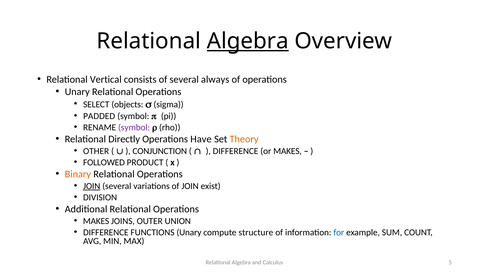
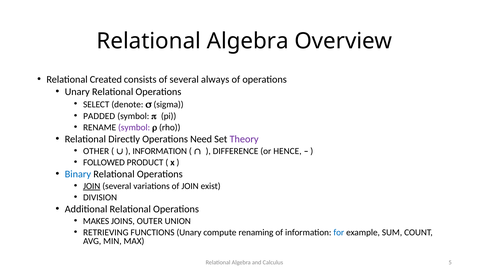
Algebra underline: present -> none (248, 41)
Vertical: Vertical -> Created (106, 80)
objects: objects -> denote (127, 105)
Have: Have -> Need (201, 139)
Theory colour: orange -> purple (244, 139)
CONJUNCTION: CONJUNCTION -> INFORMATION (160, 151)
or MAKES: MAKES -> HENCE (287, 151)
Binary colour: orange -> blue (78, 174)
DIFFERENCE: DIFFERENCE -> RETRIEVING (106, 233)
structure: structure -> renaming (256, 233)
